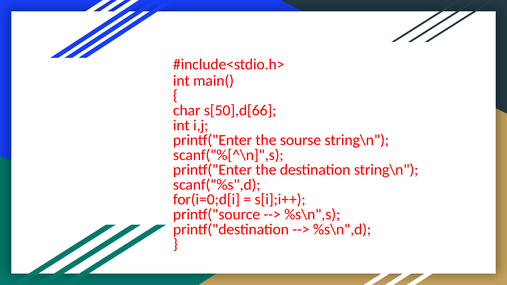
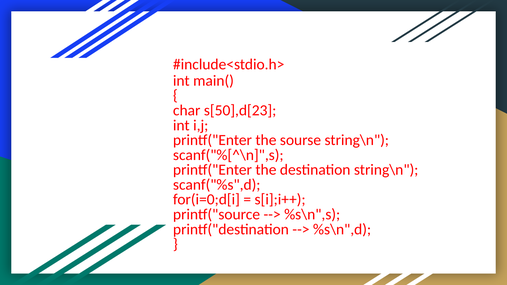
s[50],d[66: s[50],d[66 -> s[50],d[23 (240, 110)
